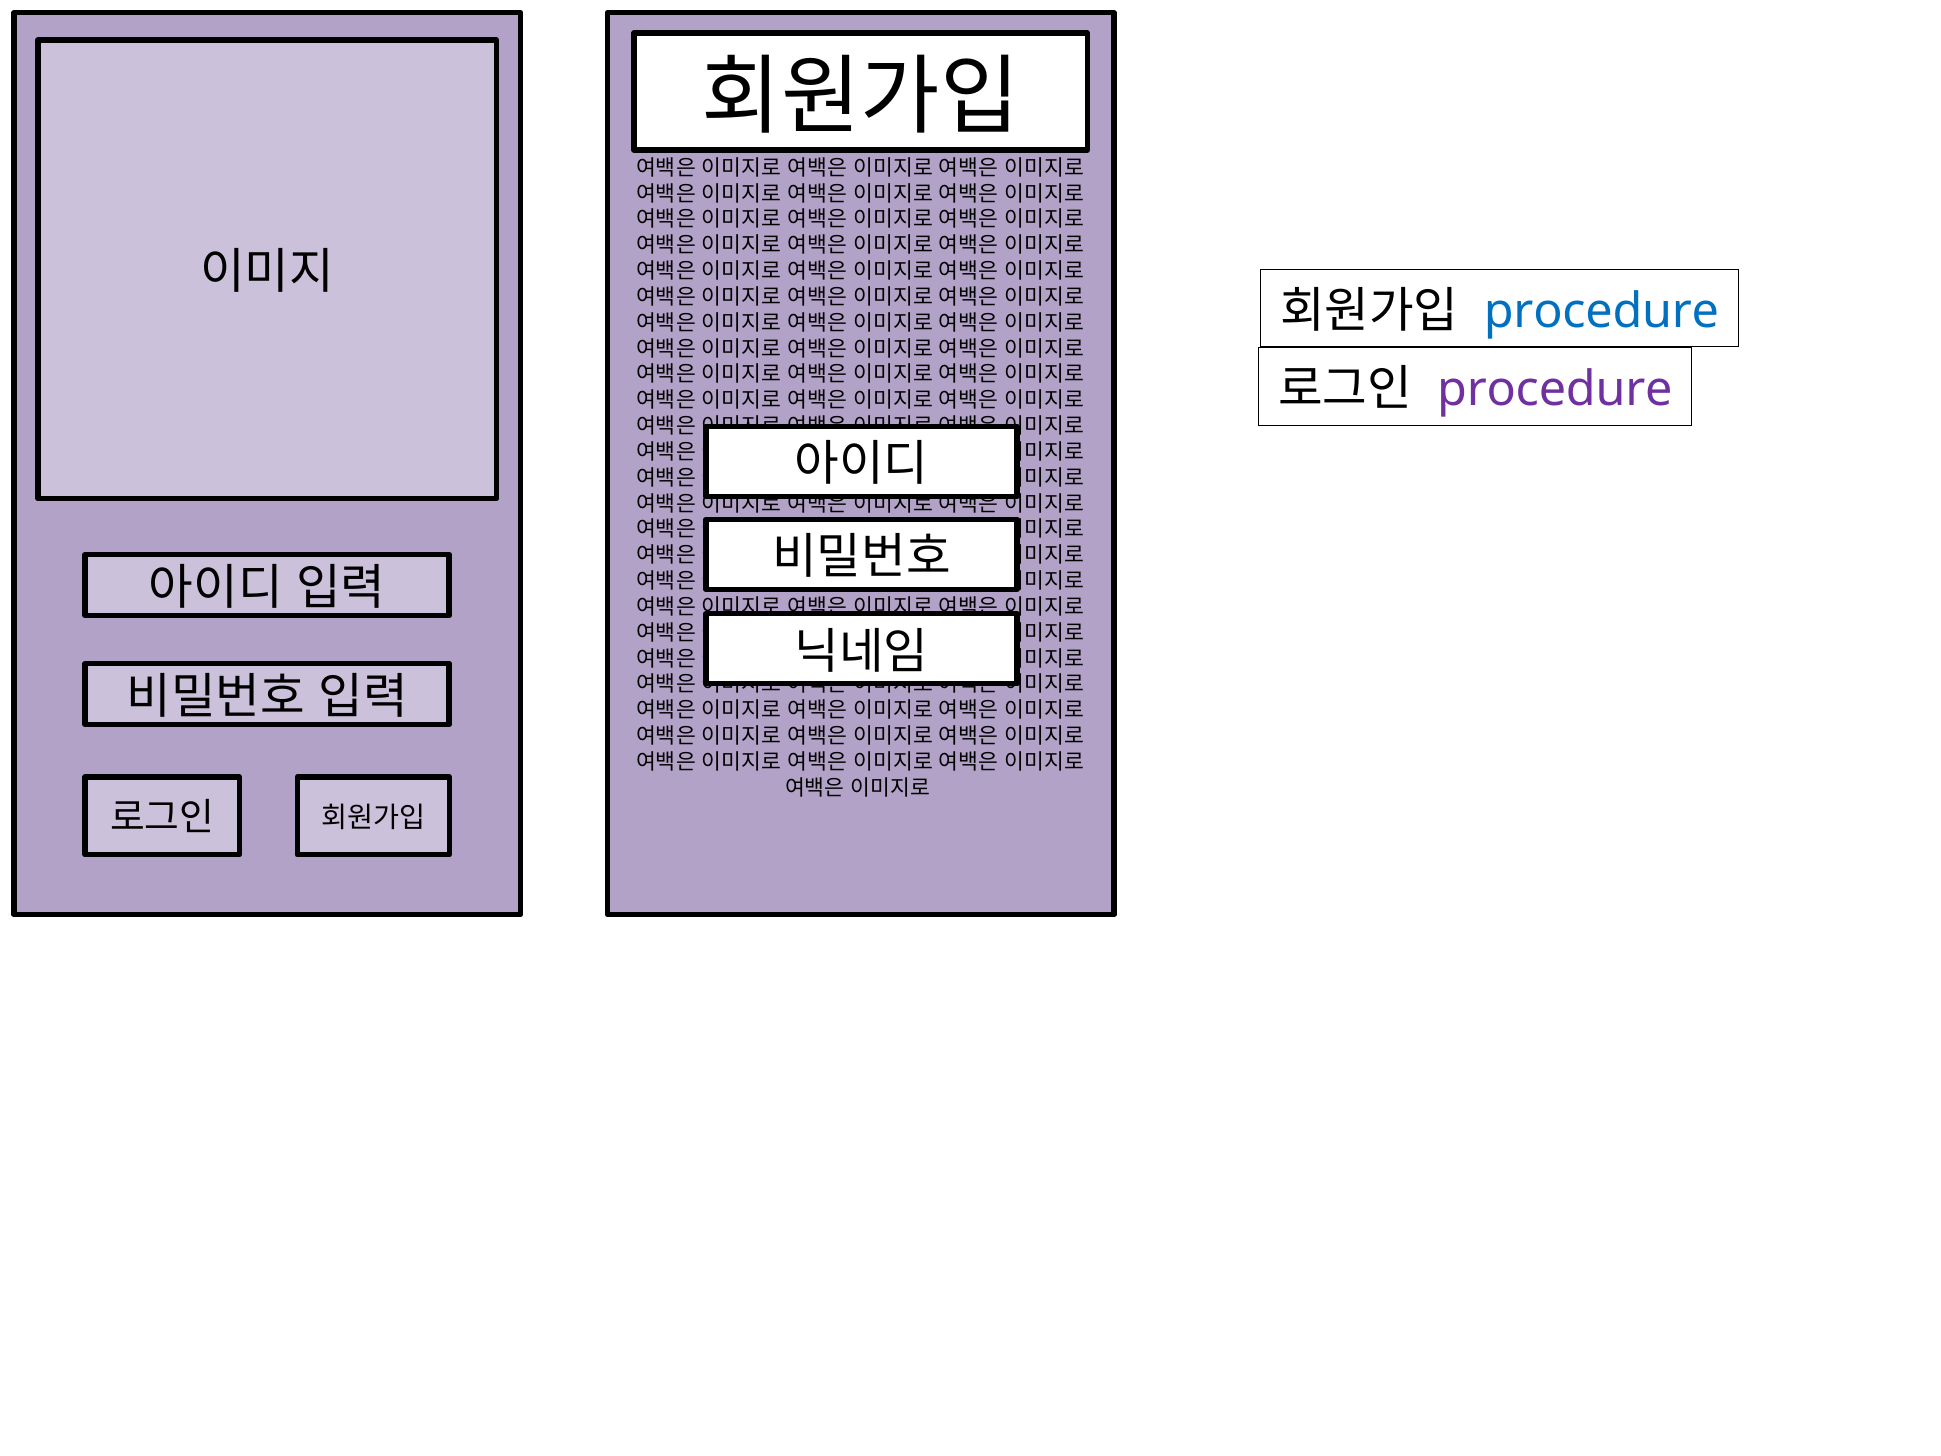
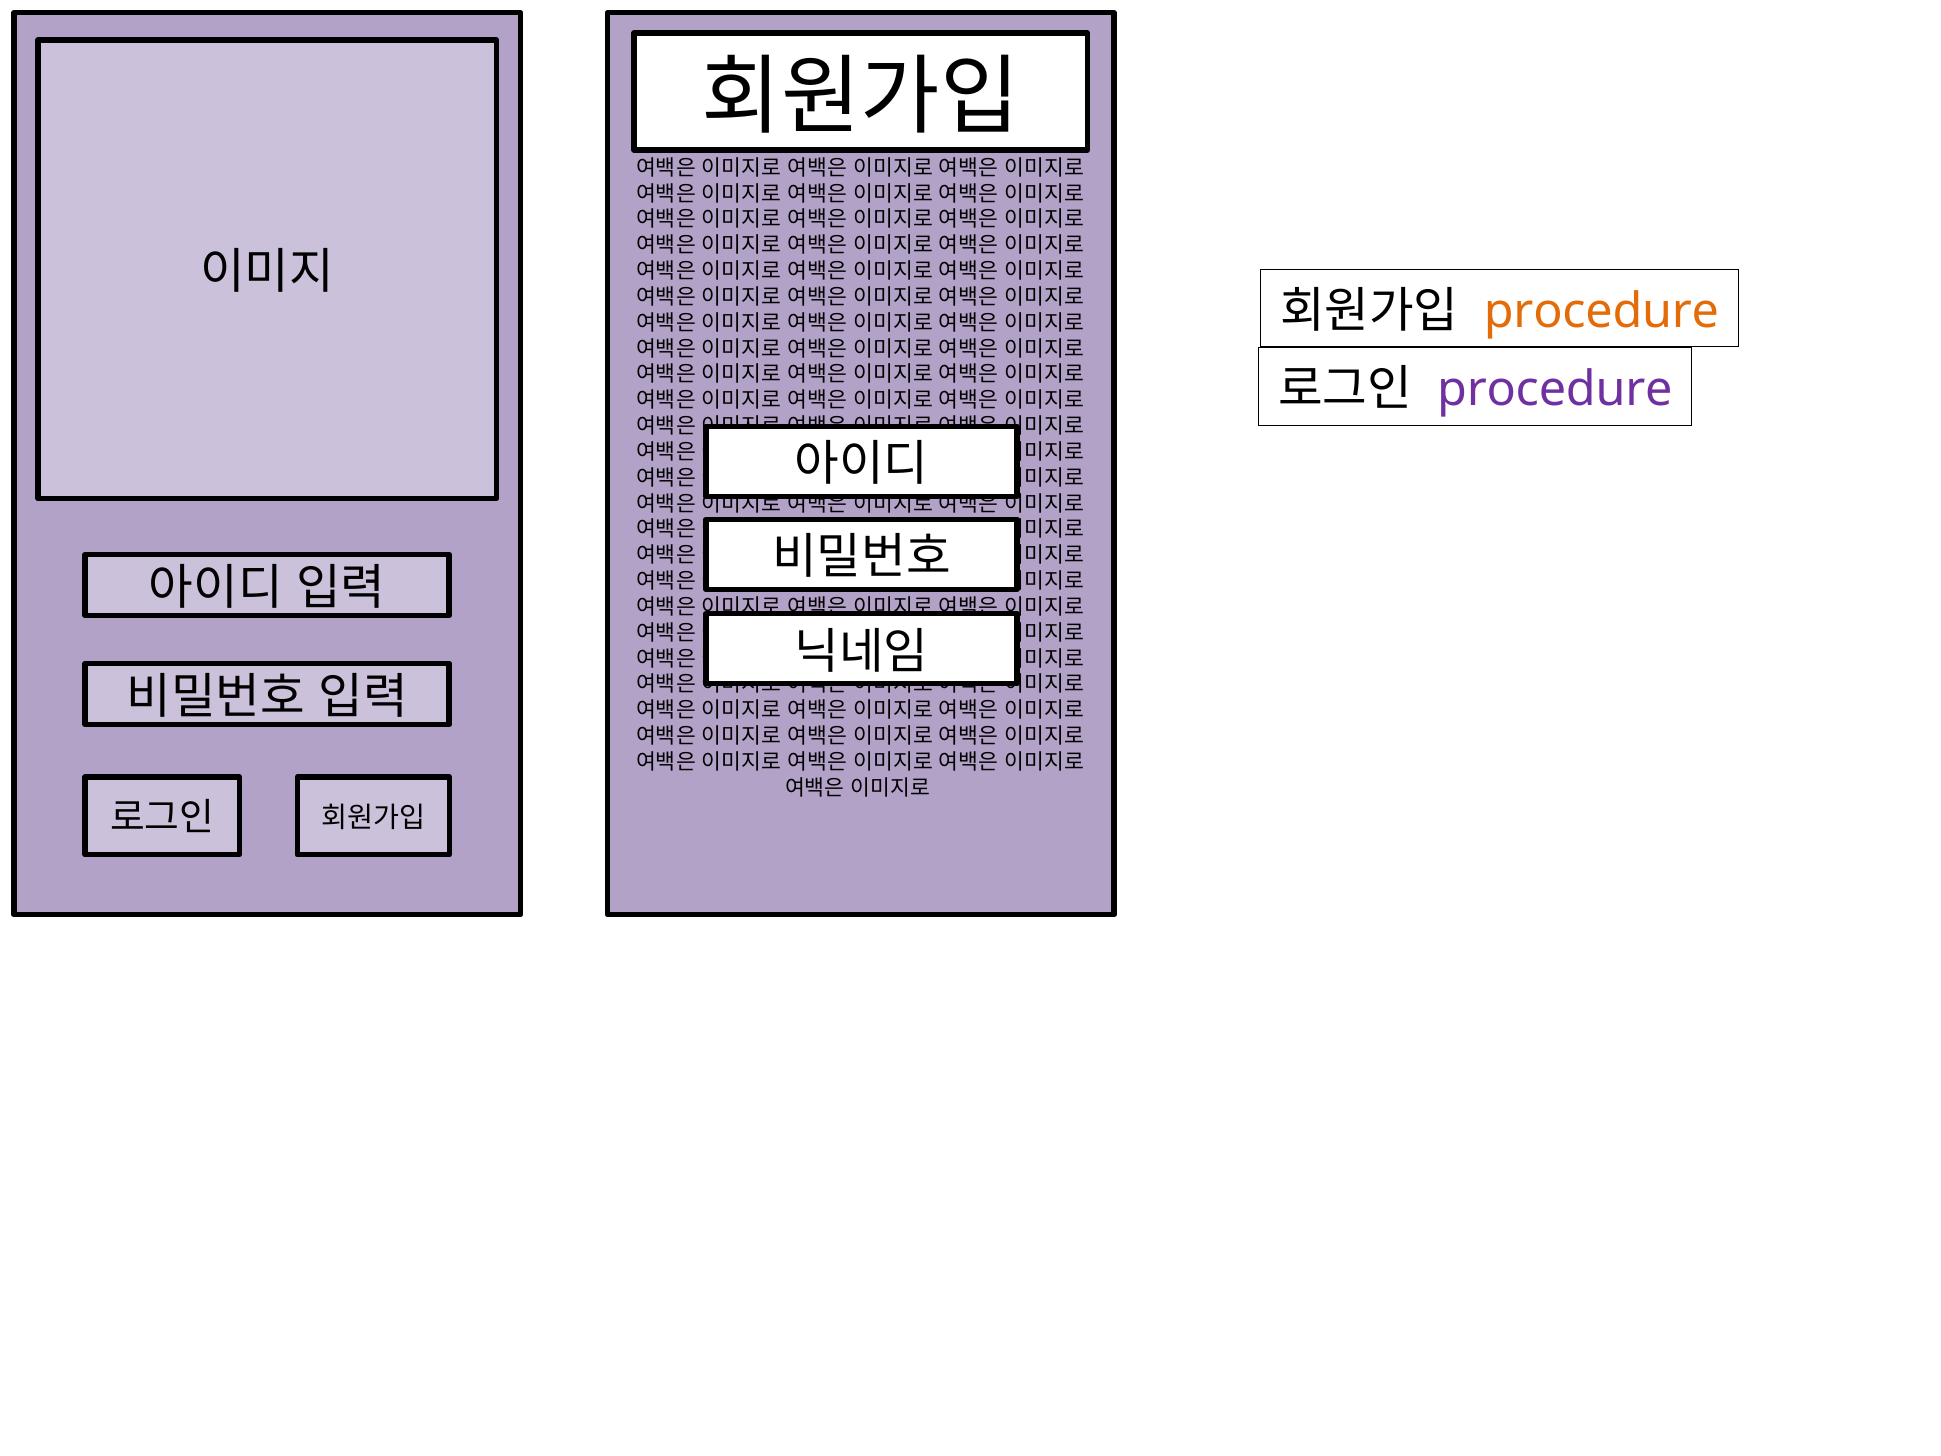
procedure colour: blue -> orange (1601, 311)
